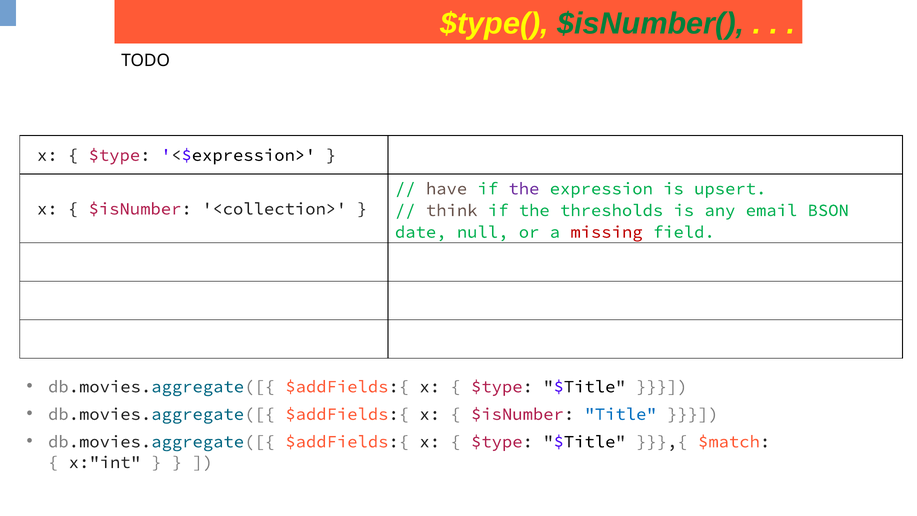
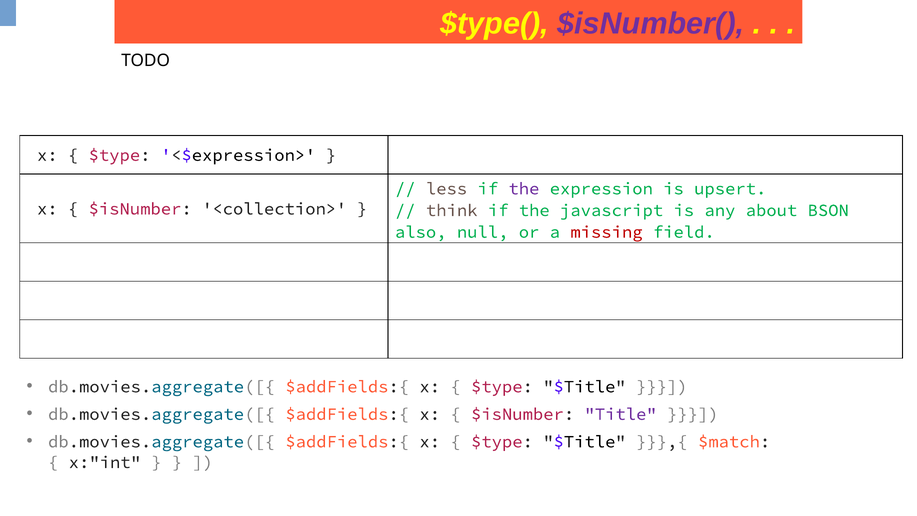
$isNumber( colour: green -> purple (651, 24)
have: have -> less (447, 189)
thresholds: thresholds -> javascript (612, 210)
email: email -> about (772, 210)
date: date -> also (421, 232)
Title colour: blue -> purple (621, 414)
